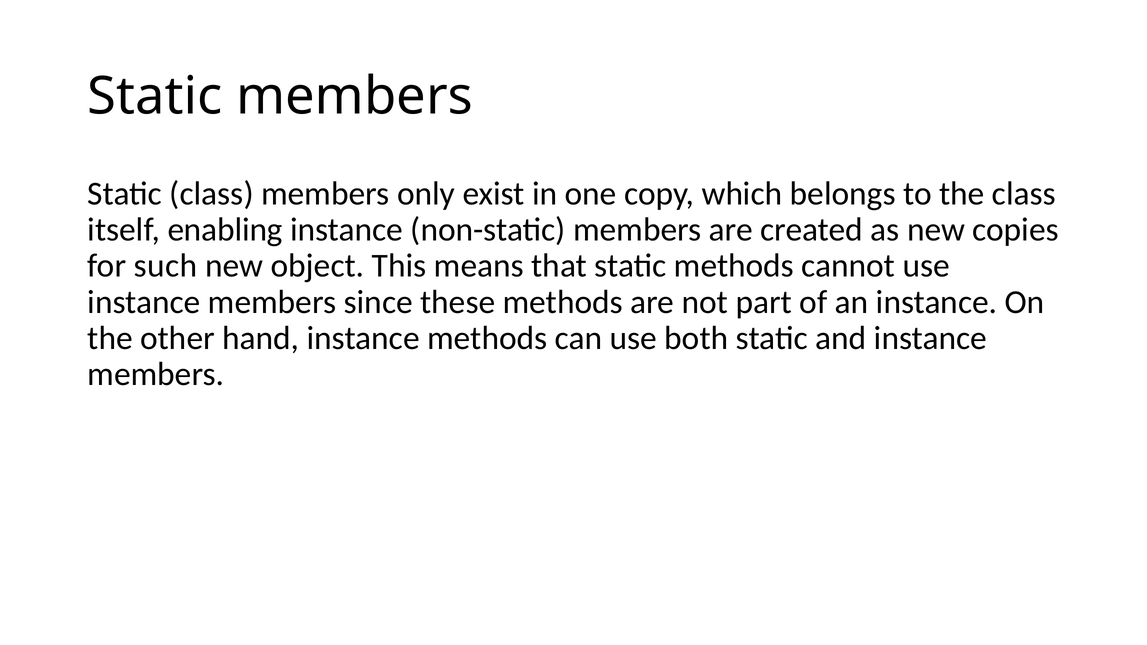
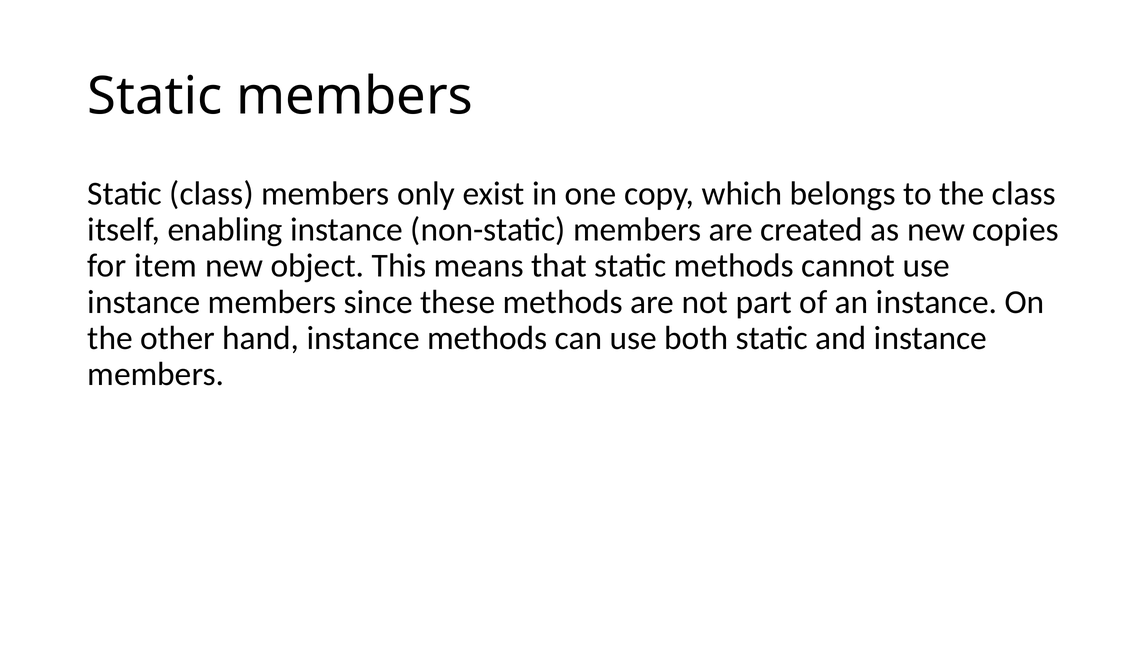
such: such -> item (166, 266)
